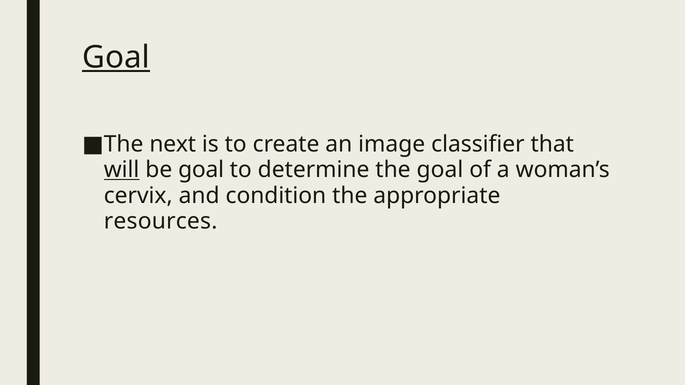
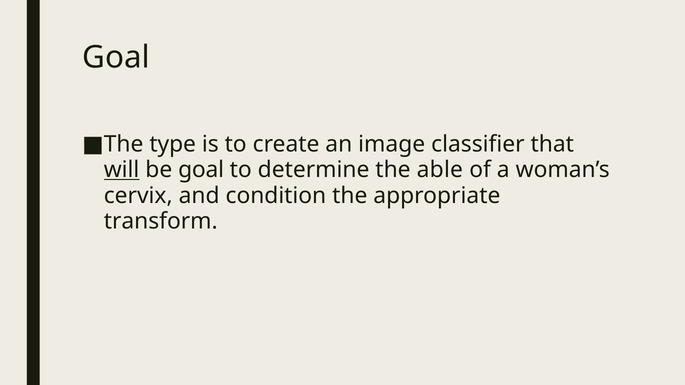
Goal underline: present -> none (116, 58)
next: next -> type (173, 144)
the goal: goal -> able (440, 170)
resources: resources -> transform (161, 221)
